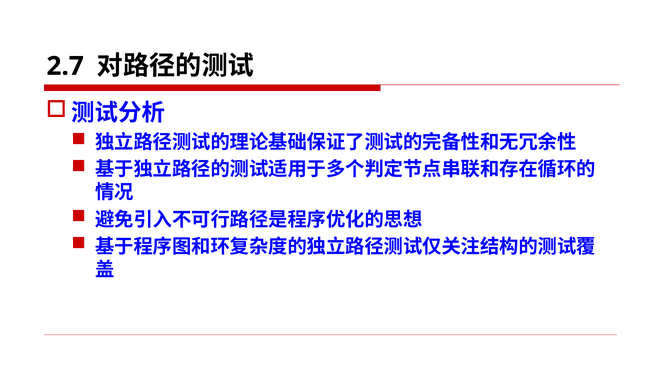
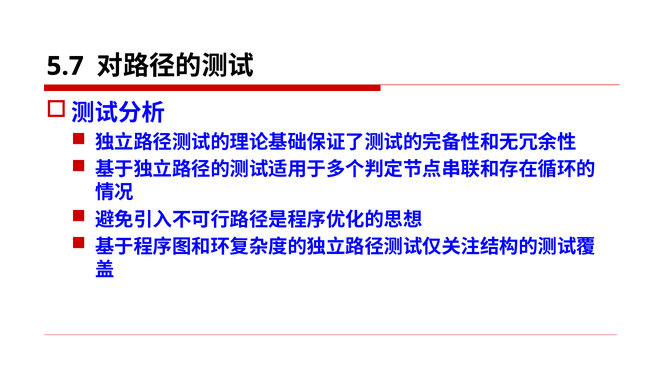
2.7: 2.7 -> 5.7 (65, 66)
